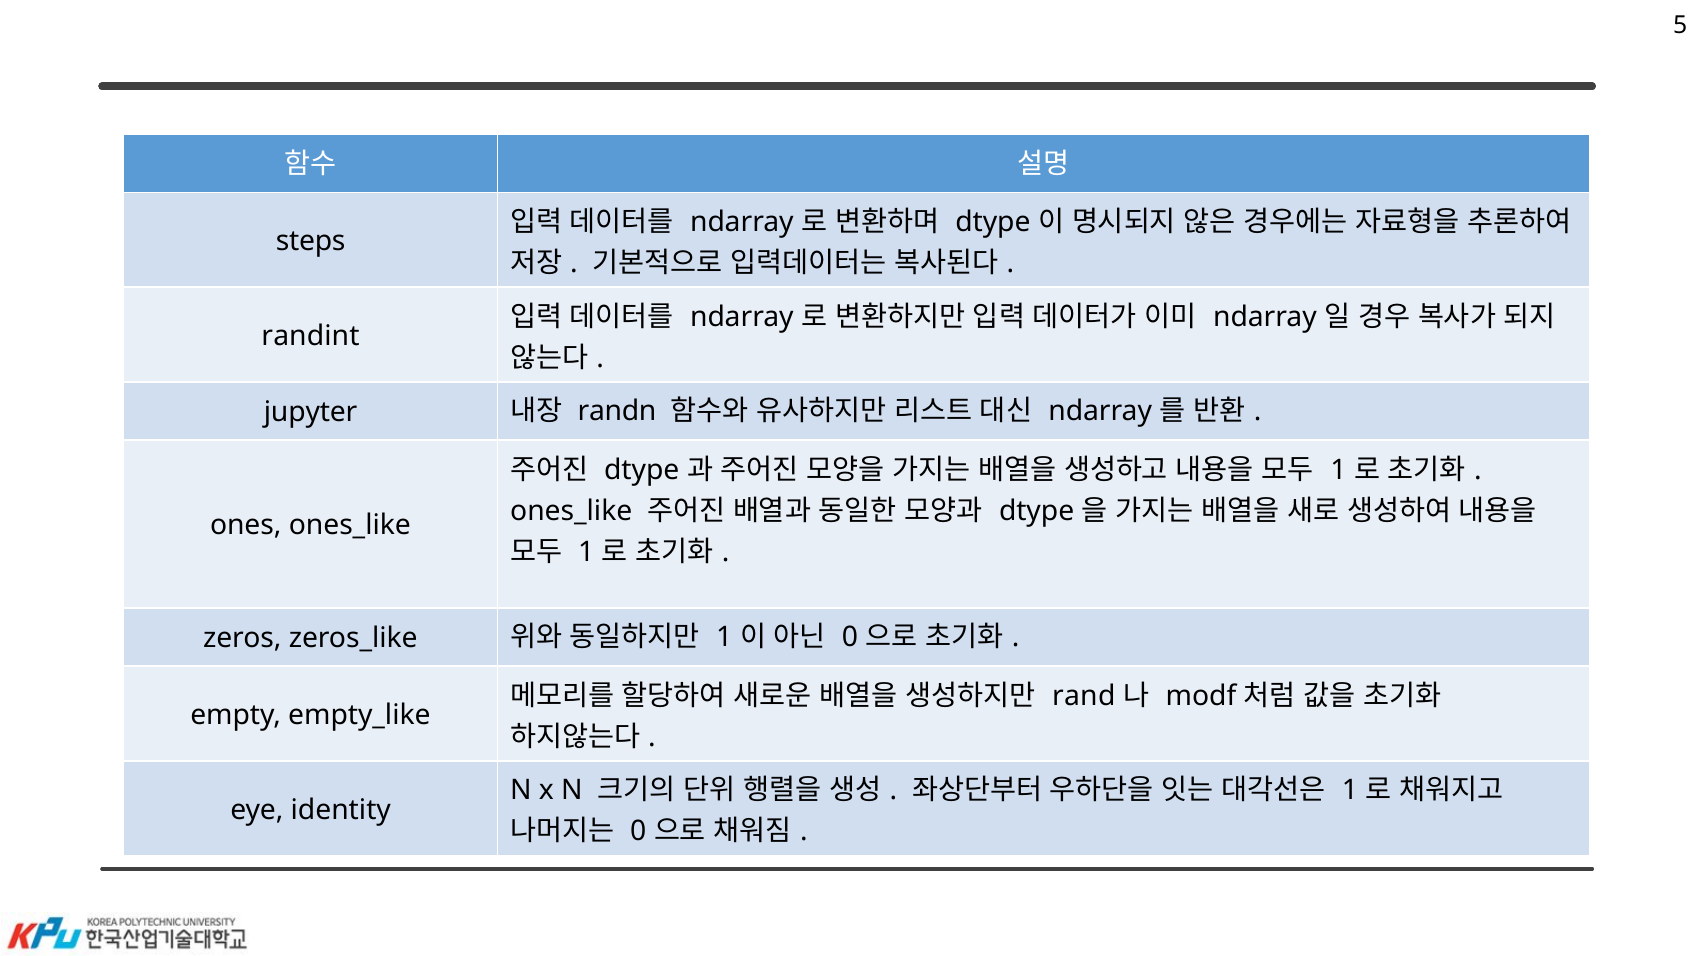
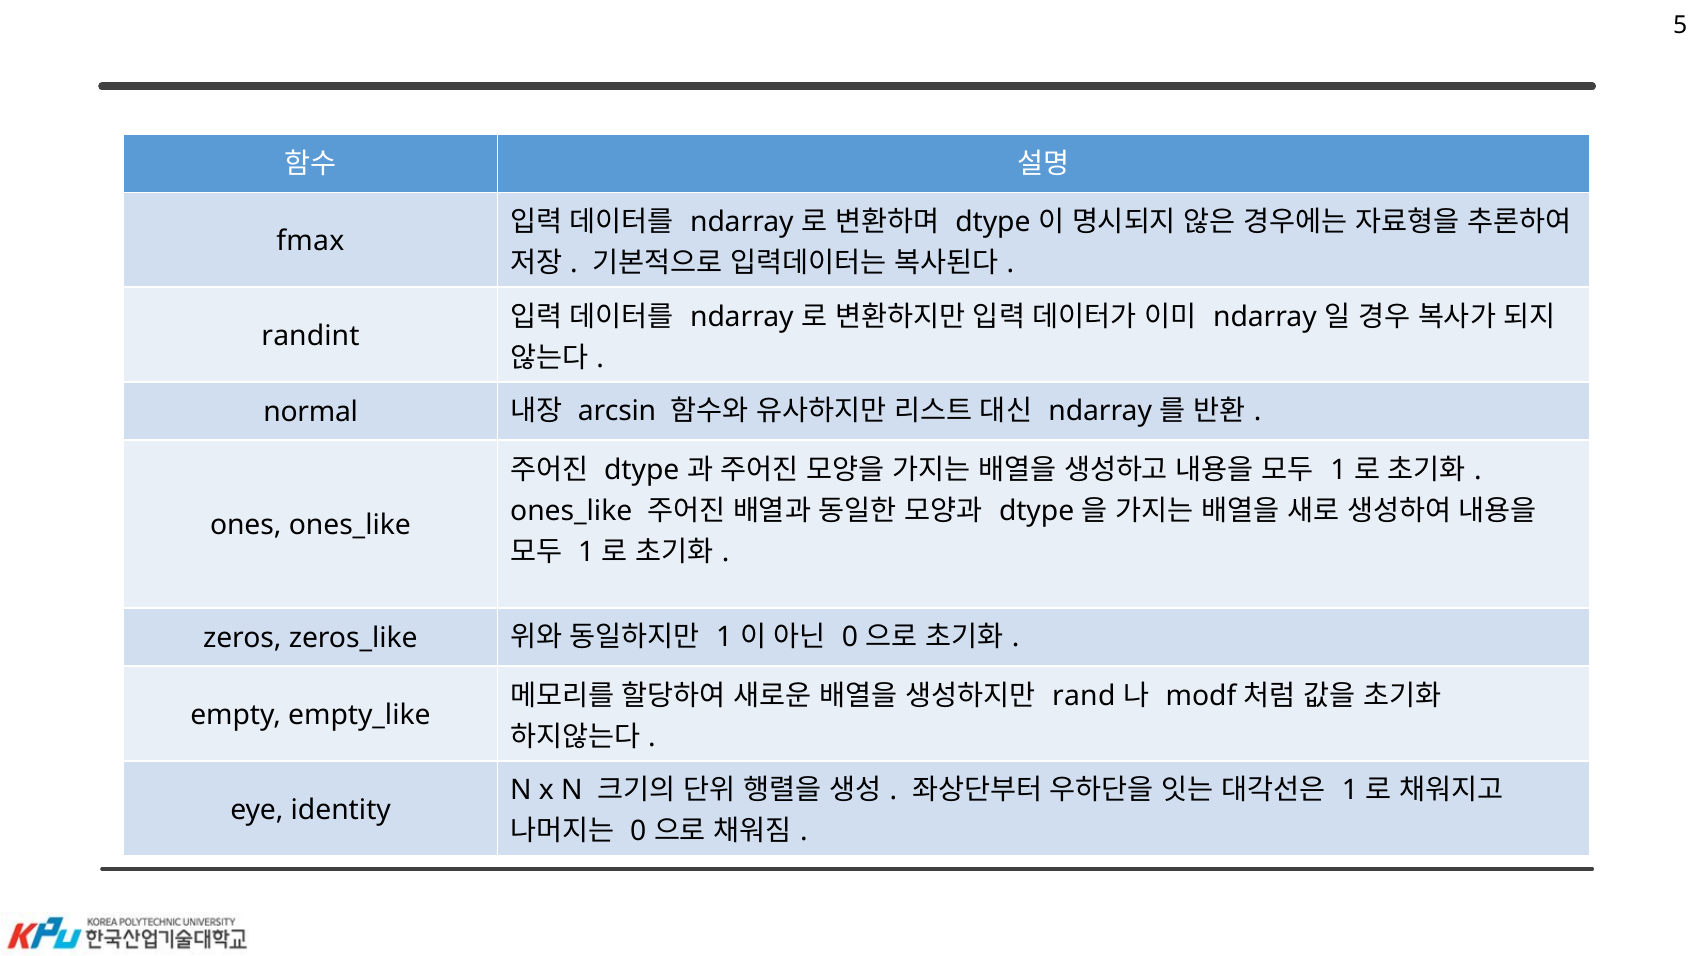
steps: steps -> fmax (310, 241)
jupyter: jupyter -> normal (311, 413)
randn: randn -> arcsin (617, 412)
